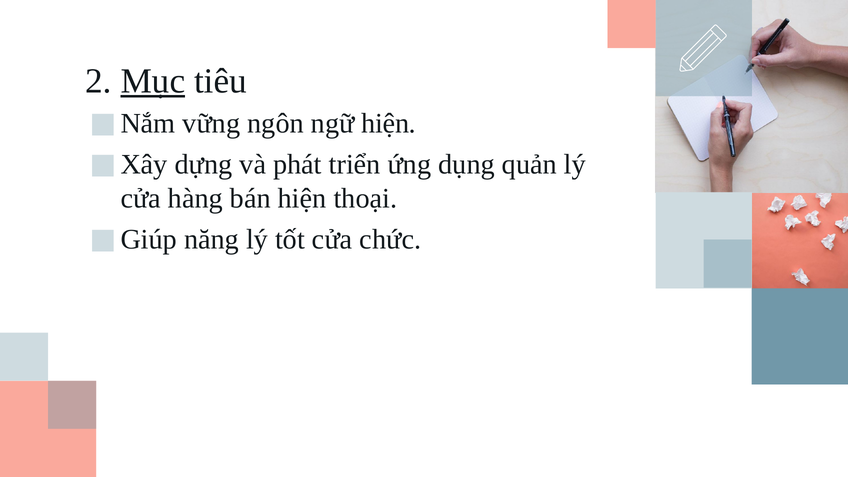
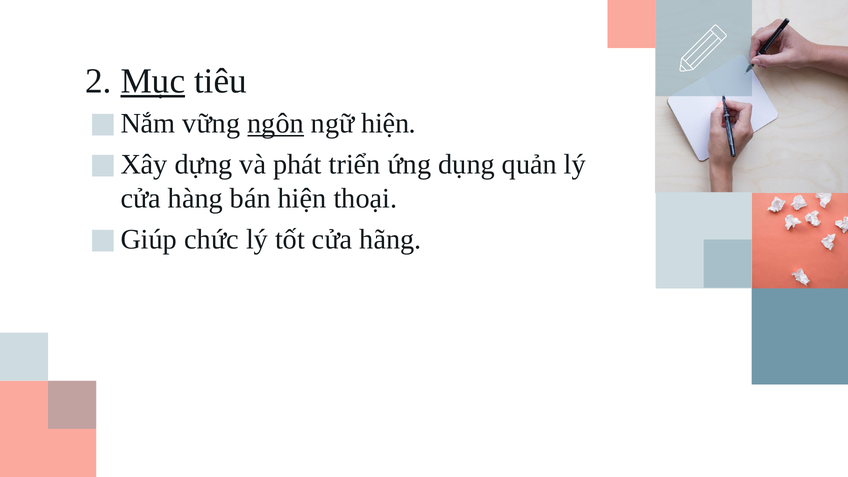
ngôn underline: none -> present (276, 123)
năng: năng -> chức (212, 239)
chức: chức -> hãng (390, 239)
